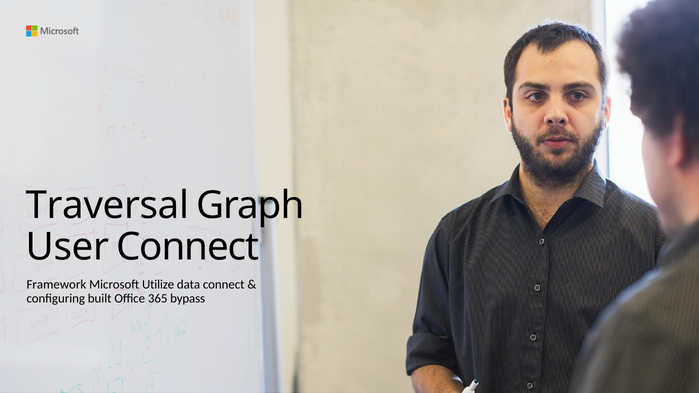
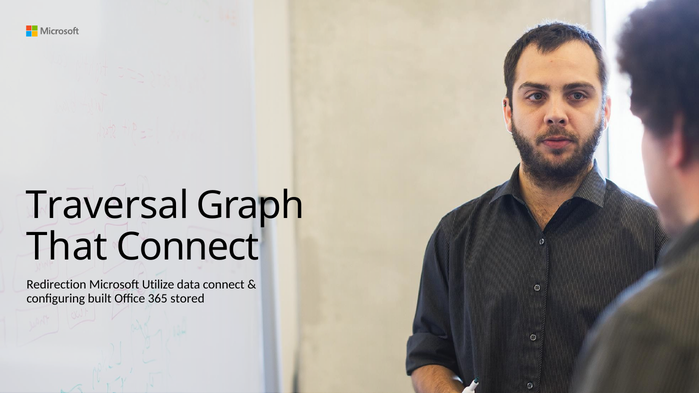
User: User -> That (67, 247)
Framework: Framework -> Redirection (56, 285)
bypass: bypass -> stored (187, 299)
